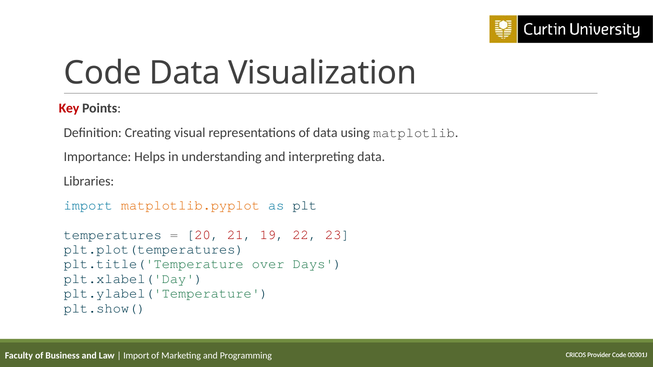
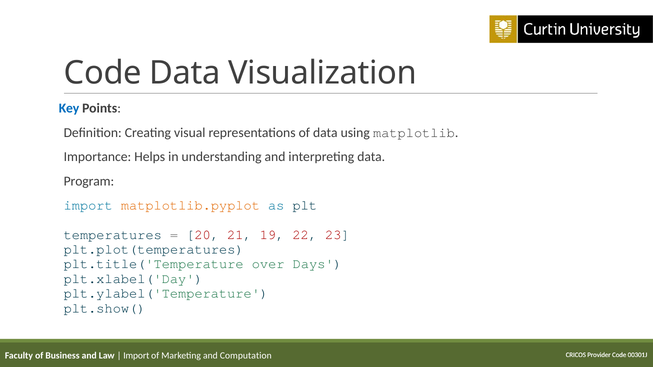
Key colour: red -> blue (69, 109)
Libraries: Libraries -> Program (89, 181)
Programming: Programming -> Computation (246, 356)
